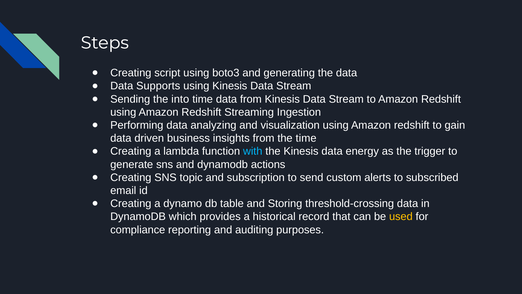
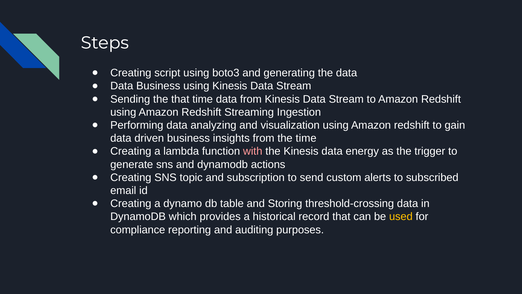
Data Supports: Supports -> Business (158, 86)
the into: into -> that (180, 99)
with colour: light blue -> pink (253, 151)
